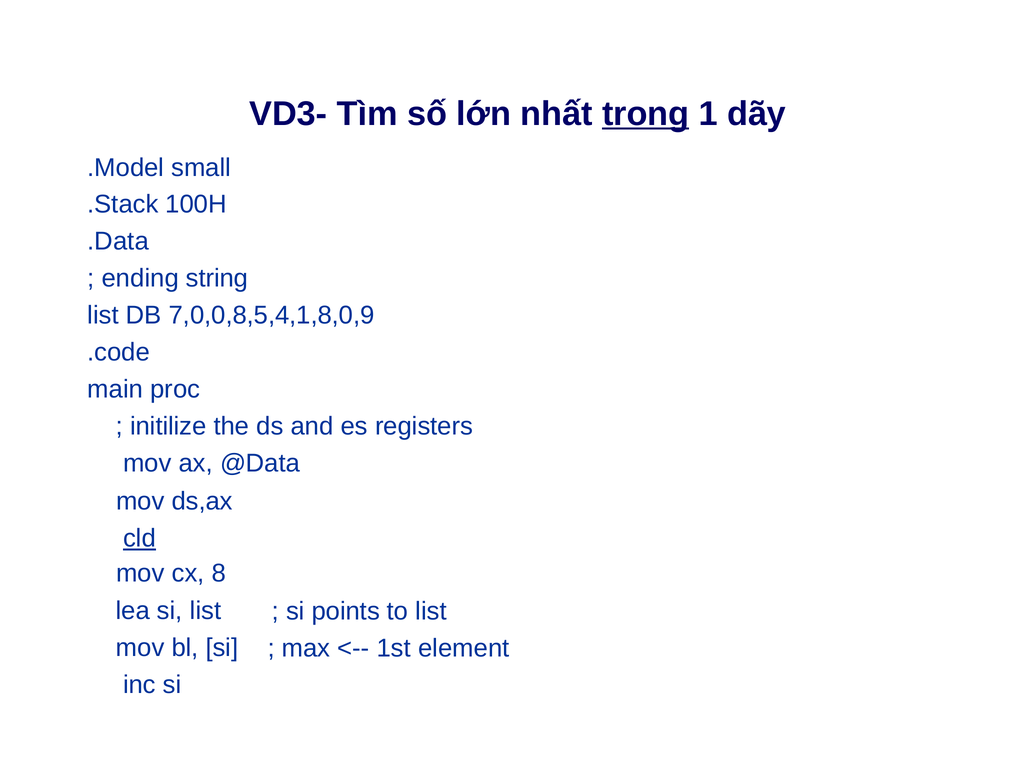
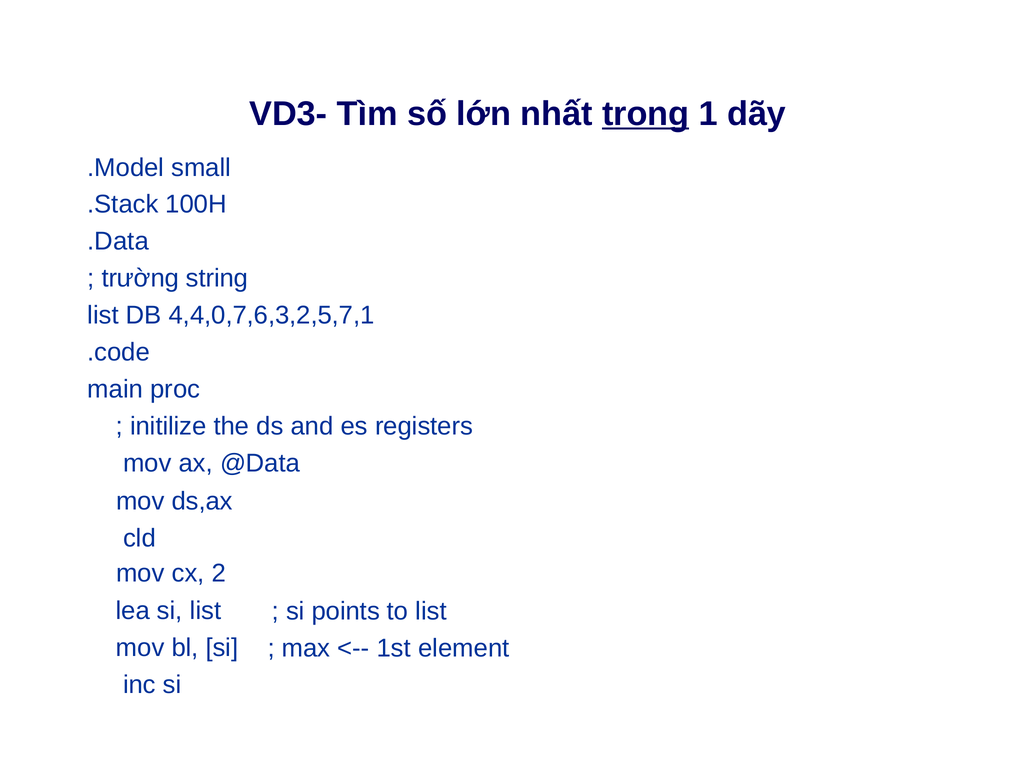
ending: ending -> trường (140, 279)
7,0,0,8,5,4,1,8,0,9: 7,0,0,8,5,4,1,8,0,9 -> 4,4,0,7,6,3,2,5,7,1 (272, 316)
cld underline: present -> none (139, 539)
8: 8 -> 2 (219, 574)
